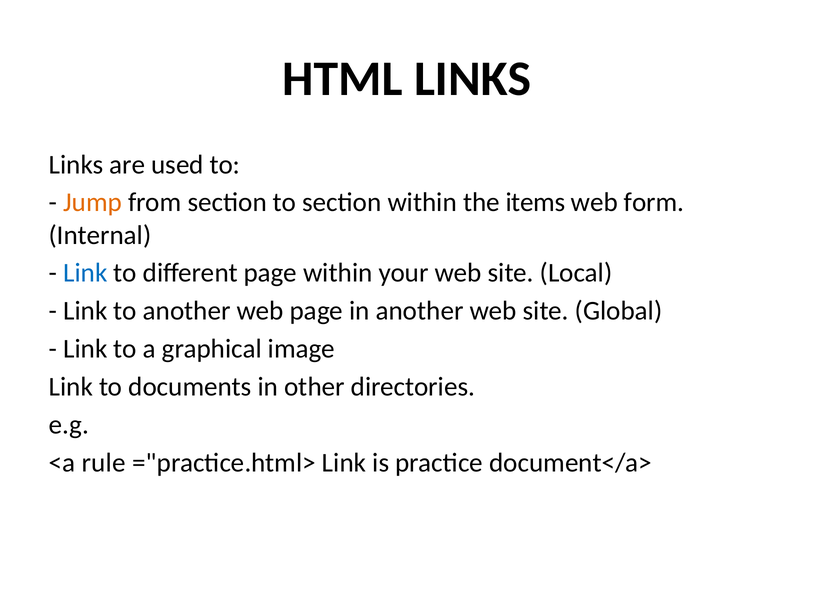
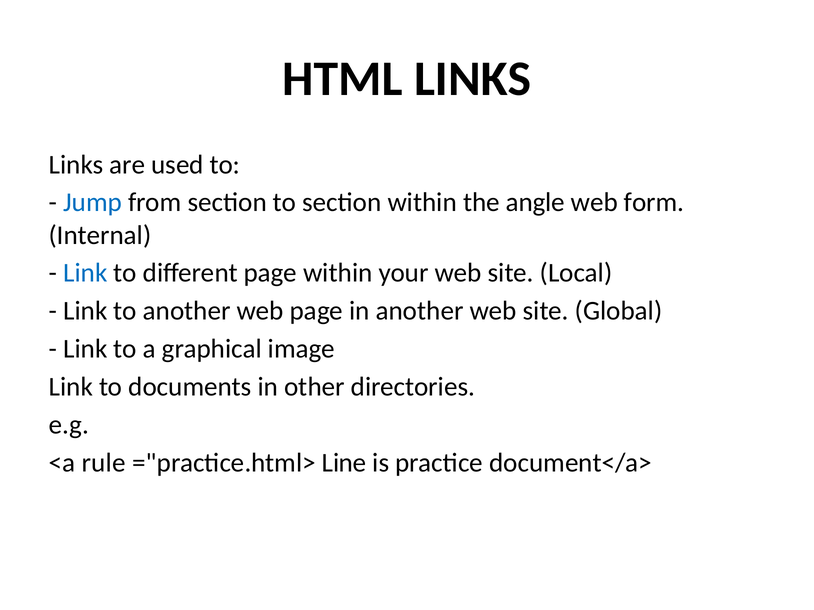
Jump colour: orange -> blue (93, 203)
items: items -> angle (535, 203)
="practice.html> Link: Link -> Line (344, 463)
